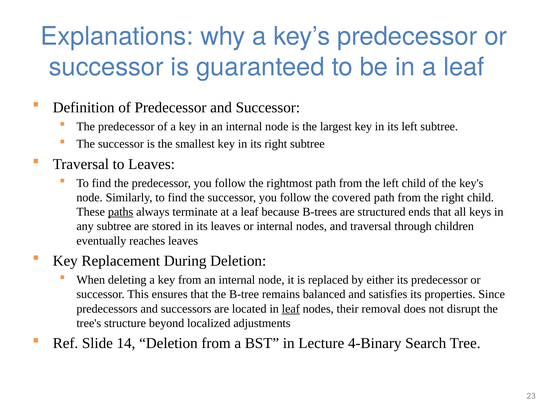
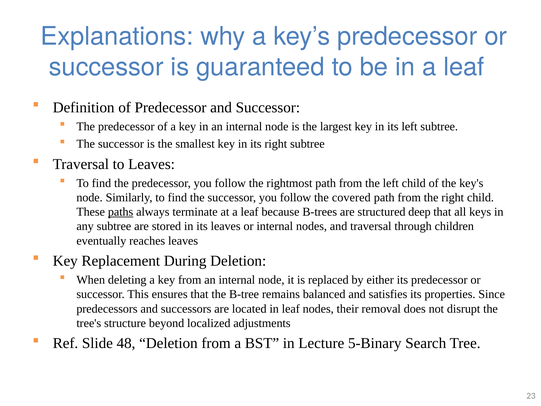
ends: ends -> deep (419, 212)
leaf underline: present -> none (291, 309)
14: 14 -> 48 (126, 343)
4-Binary: 4-Binary -> 5-Binary (375, 343)
